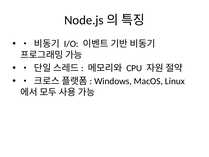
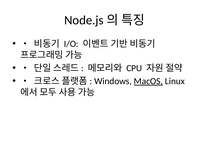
MacOS underline: none -> present (148, 81)
